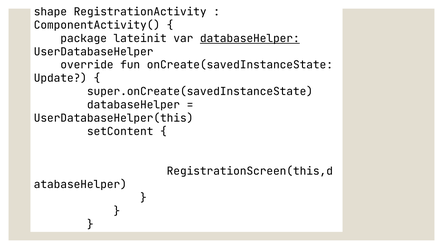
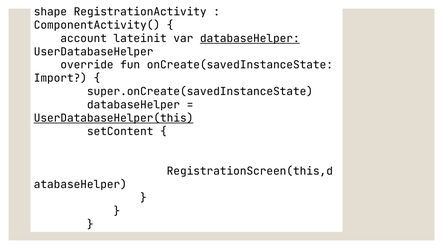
package: package -> account (84, 38)
Update: Update -> Import (60, 78)
UserDatabaseHelper(this underline: none -> present (114, 118)
